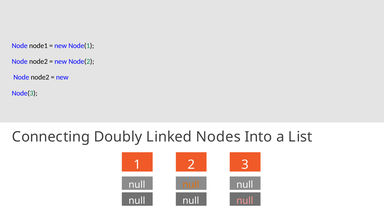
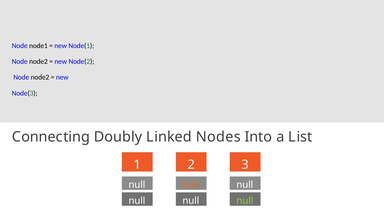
null colour: pink -> light green (245, 201)
